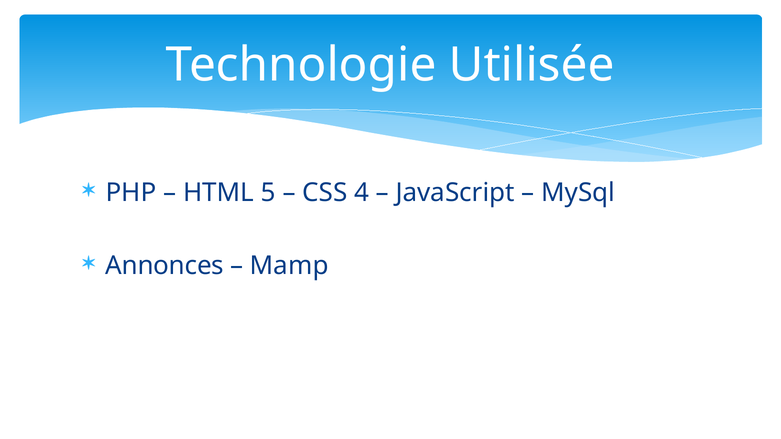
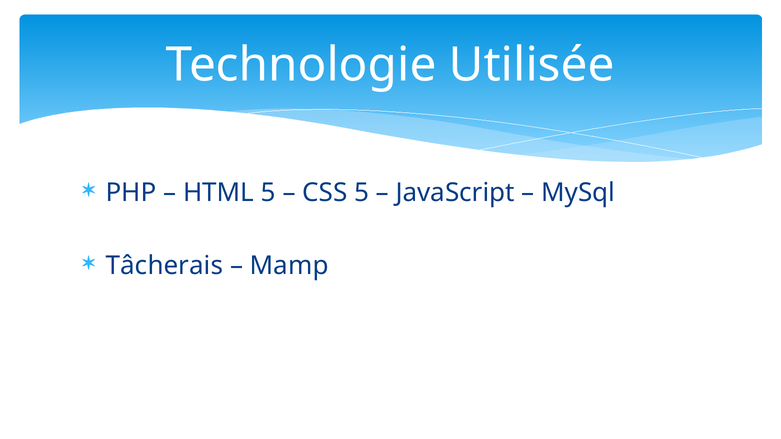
CSS 4: 4 -> 5 (362, 193)
Annonces: Annonces -> Tâcherais (164, 266)
